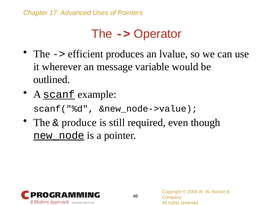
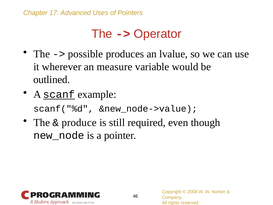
efficient: efficient -> possible (86, 54)
message: message -> measure (115, 67)
new_node underline: present -> none (59, 135)
